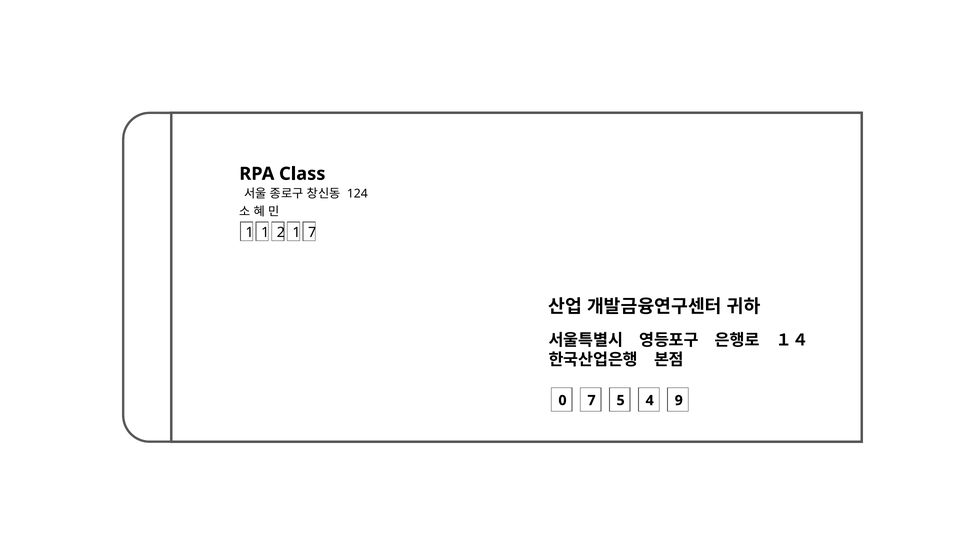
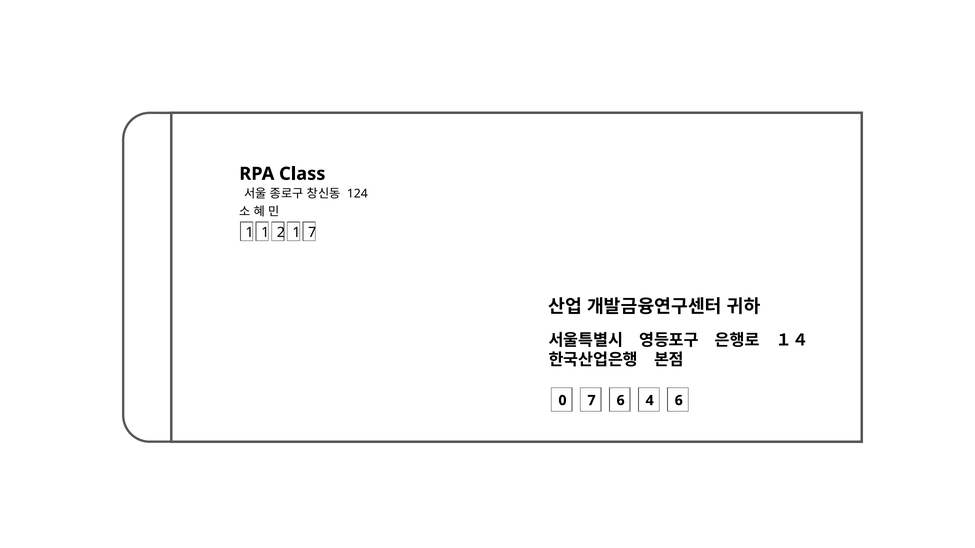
7 5: 5 -> 6 (621, 401)
4 9: 9 -> 6 (679, 401)
